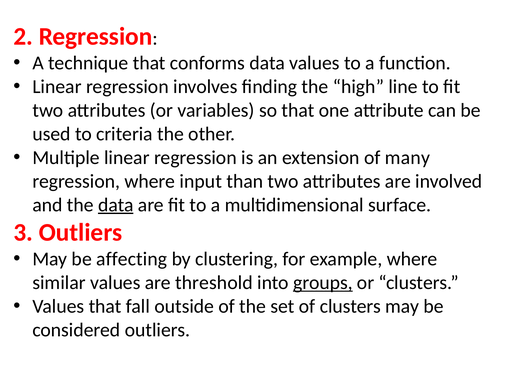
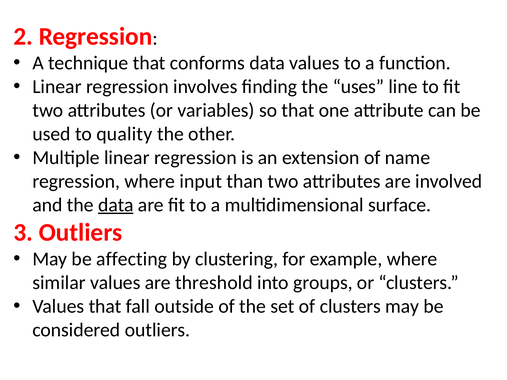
high: high -> uses (358, 87)
criteria: criteria -> quality (124, 134)
many: many -> name (408, 158)
groups underline: present -> none (323, 283)
